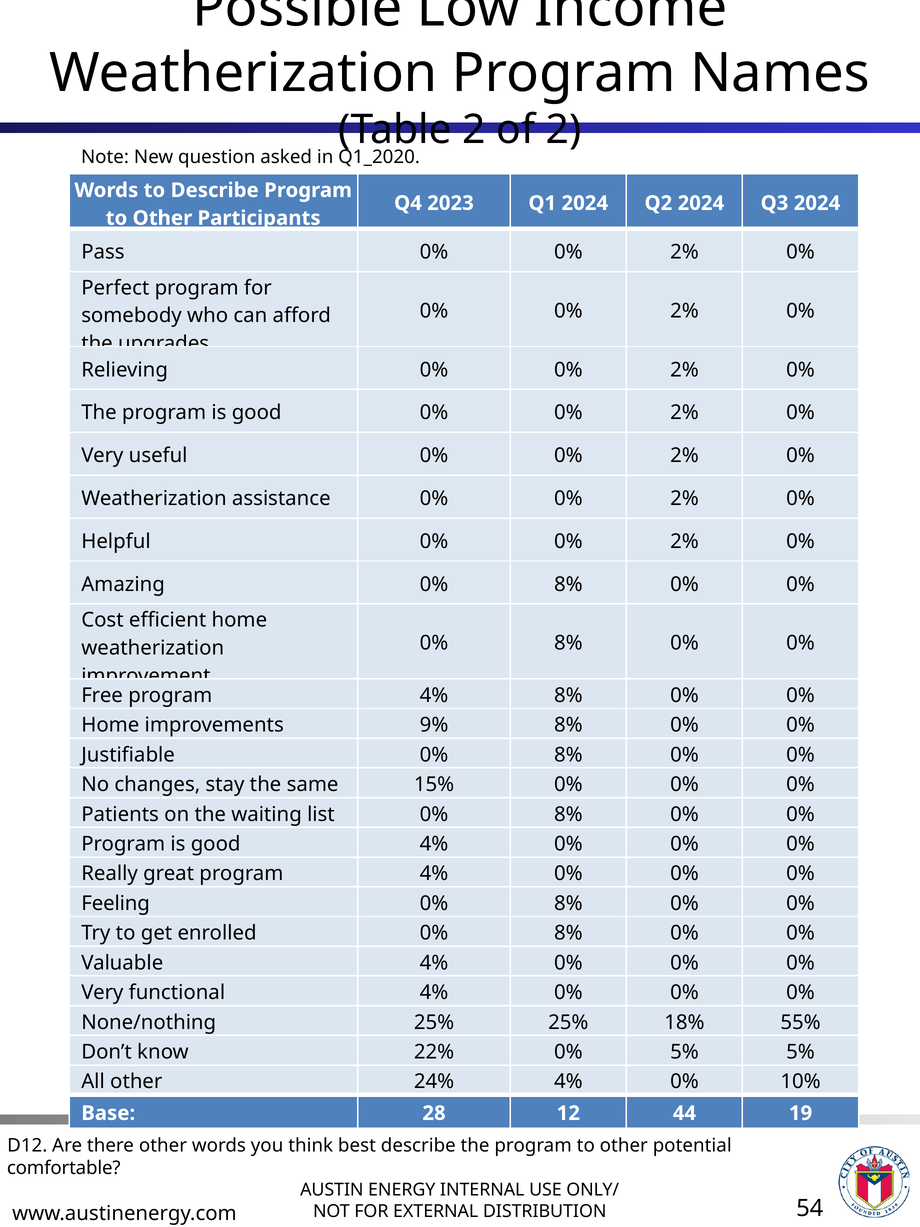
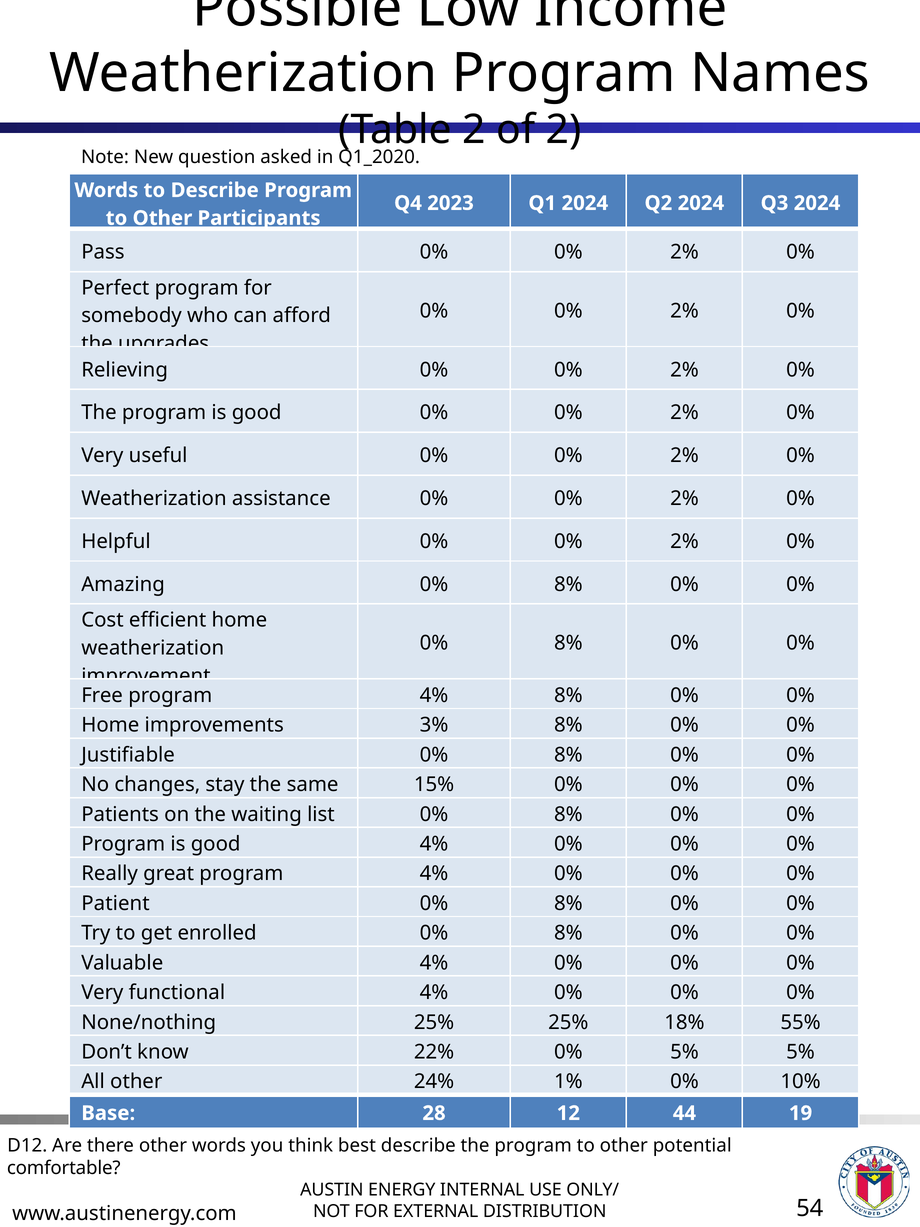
9%: 9% -> 3% (434, 725)
Feeling: Feeling -> Patient (115, 903)
24% 4%: 4% -> 1% (568, 1081)
